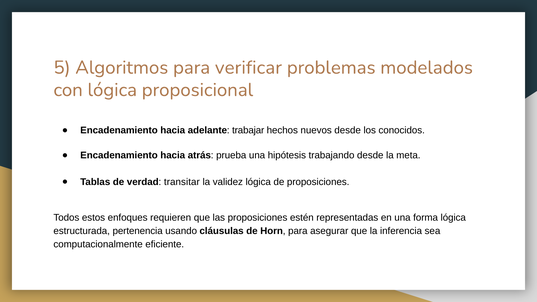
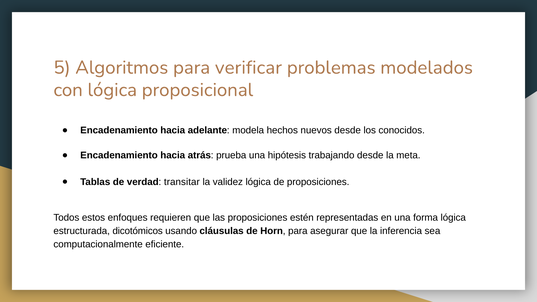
trabajar: trabajar -> modela (248, 130)
pertenencia: pertenencia -> dicotómicos (138, 231)
